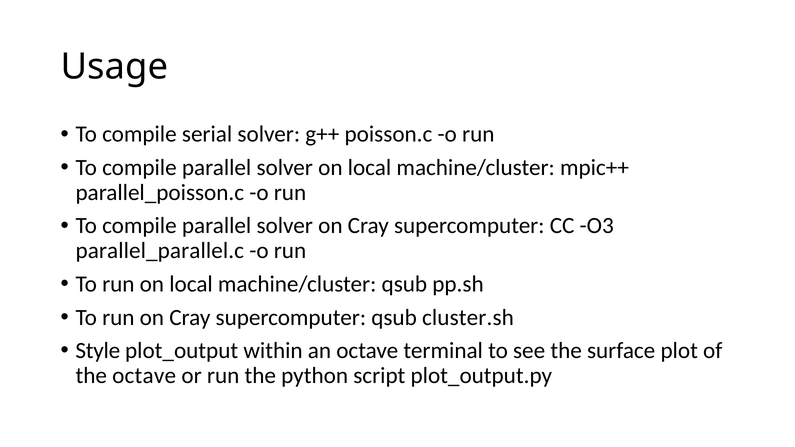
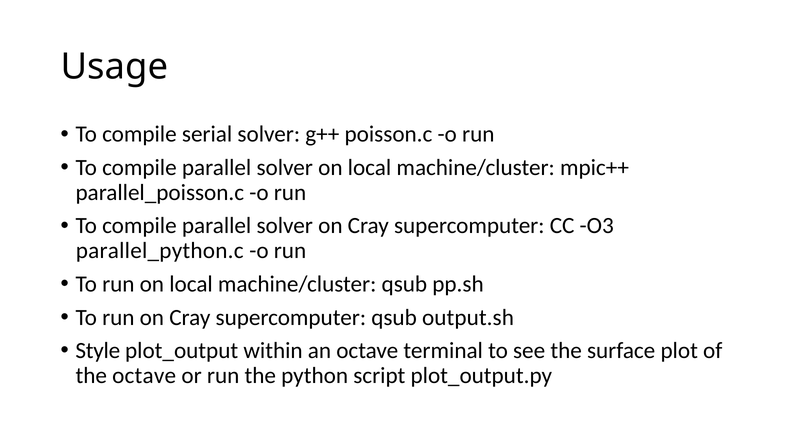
parallel_parallel.c: parallel_parallel.c -> parallel_python.c (160, 251)
cluster.sh: cluster.sh -> output.sh (468, 318)
